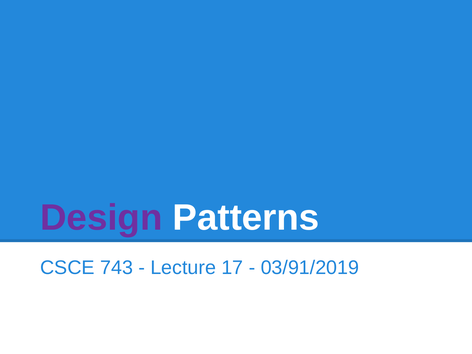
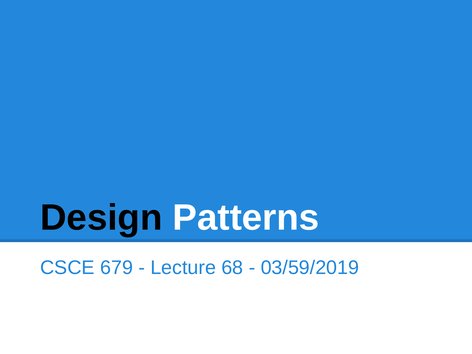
Design colour: purple -> black (101, 218)
743: 743 -> 679 (117, 268)
17: 17 -> 68 (232, 268)
03/91/2019: 03/91/2019 -> 03/59/2019 (310, 268)
